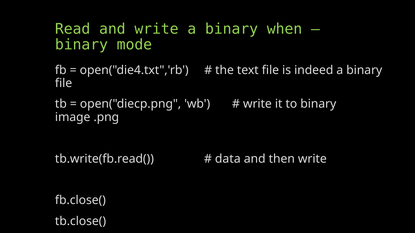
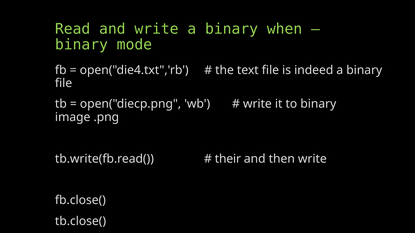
data: data -> their (228, 159)
